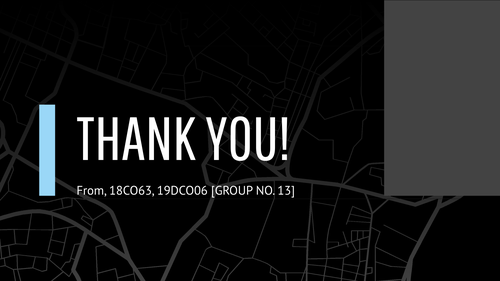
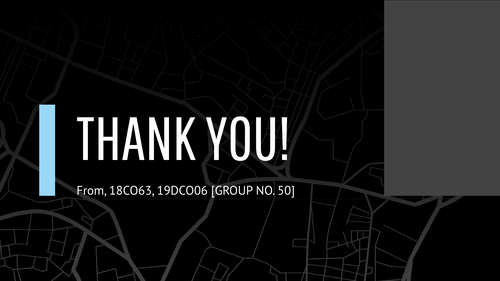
13: 13 -> 50 (286, 191)
